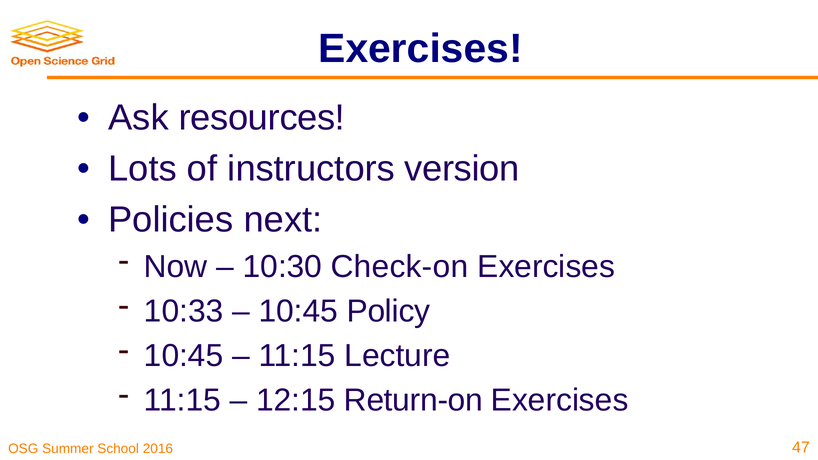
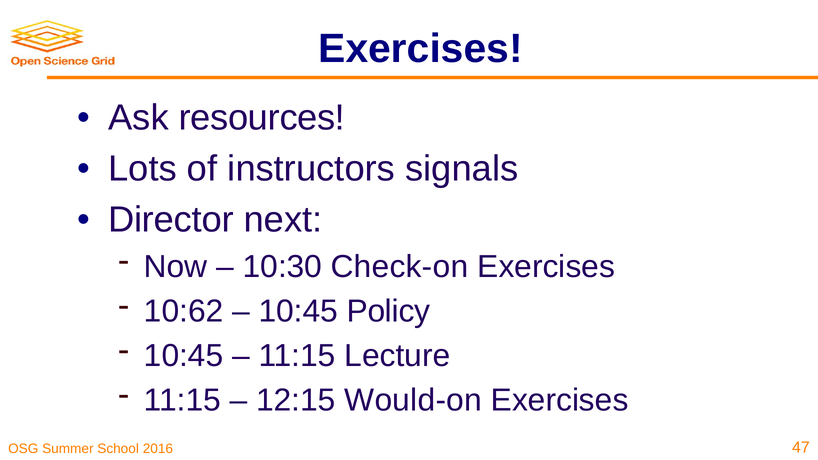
version: version -> signals (462, 169)
Policies: Policies -> Director (171, 220)
10:33: 10:33 -> 10:62 (184, 311)
Return-on: Return-on -> Would-on (413, 400)
